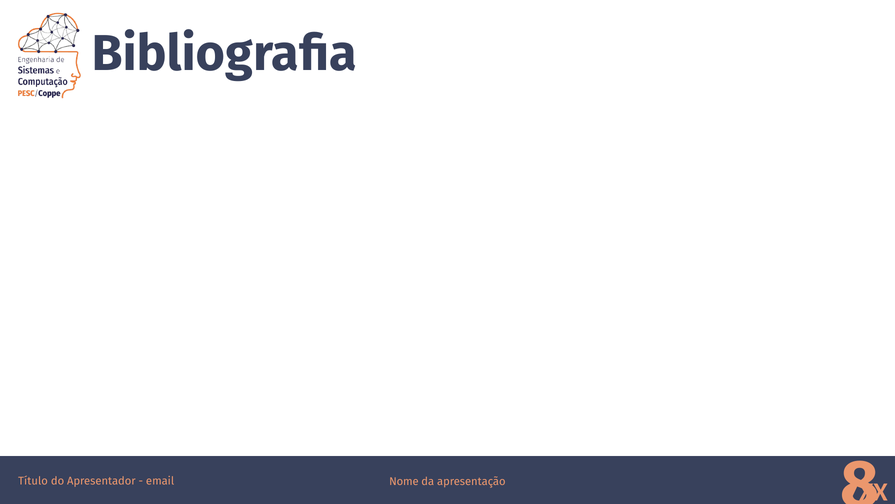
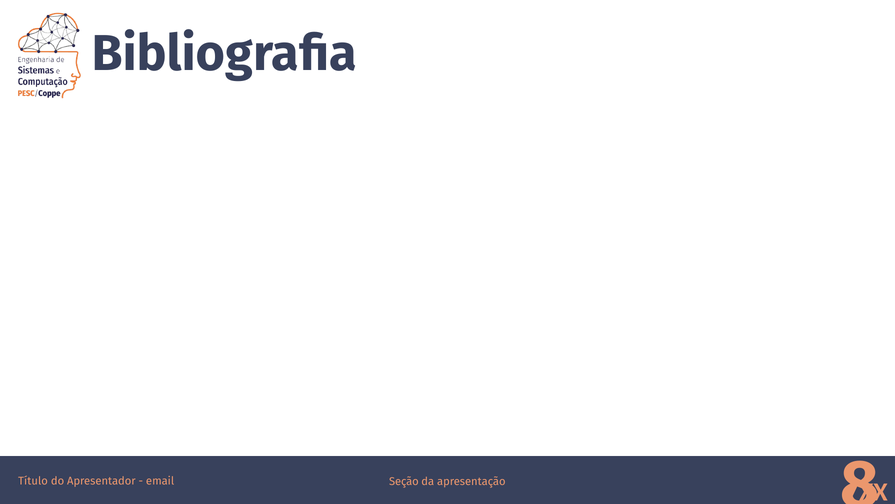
Nome: Nome -> Seção (404, 481)
